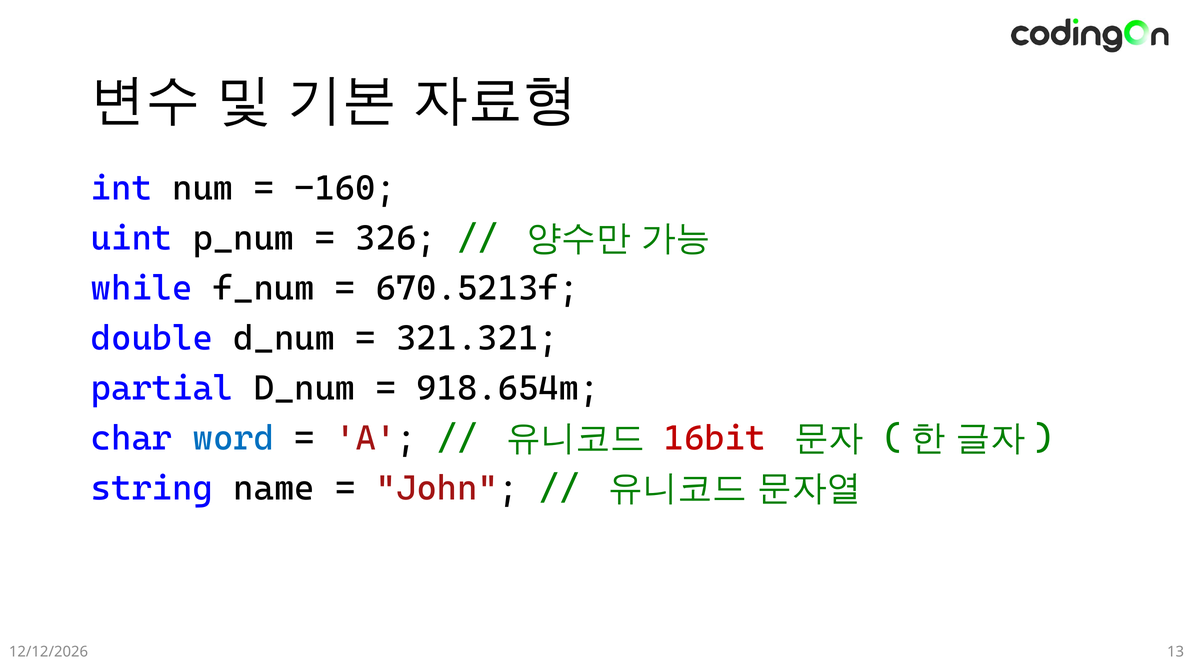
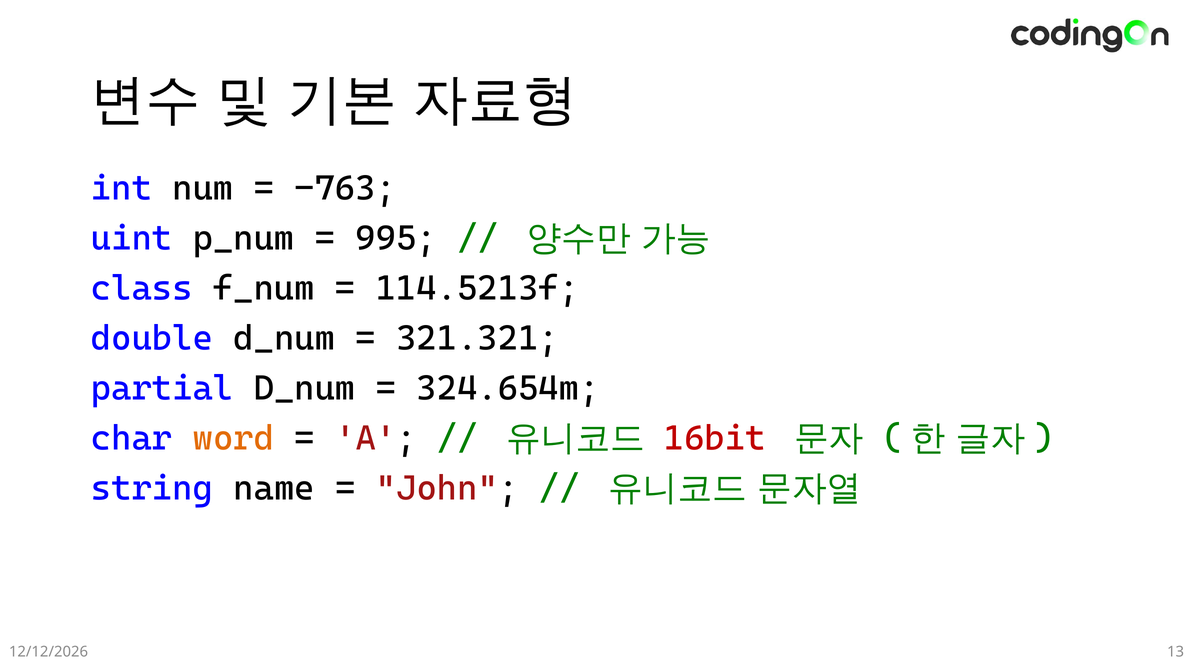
-160: -160 -> -763 (345, 188)
326: 326 -> 995 (396, 238)
while: while -> class (142, 288)
670.5213f: 670.5213f -> 114.5213f (477, 288)
918.654m: 918.654m -> 324.654m (508, 388)
word colour: blue -> orange (233, 438)
